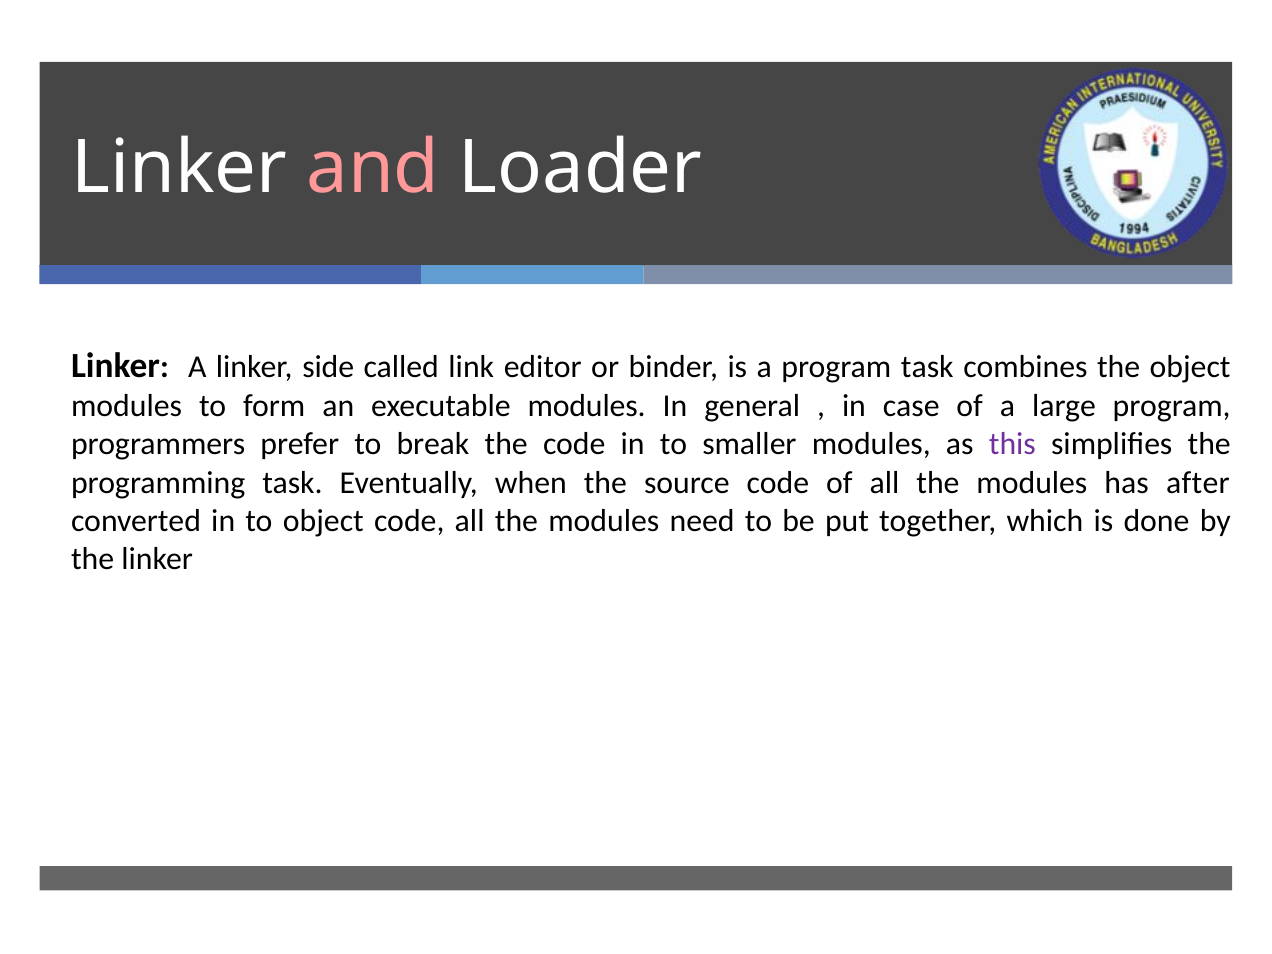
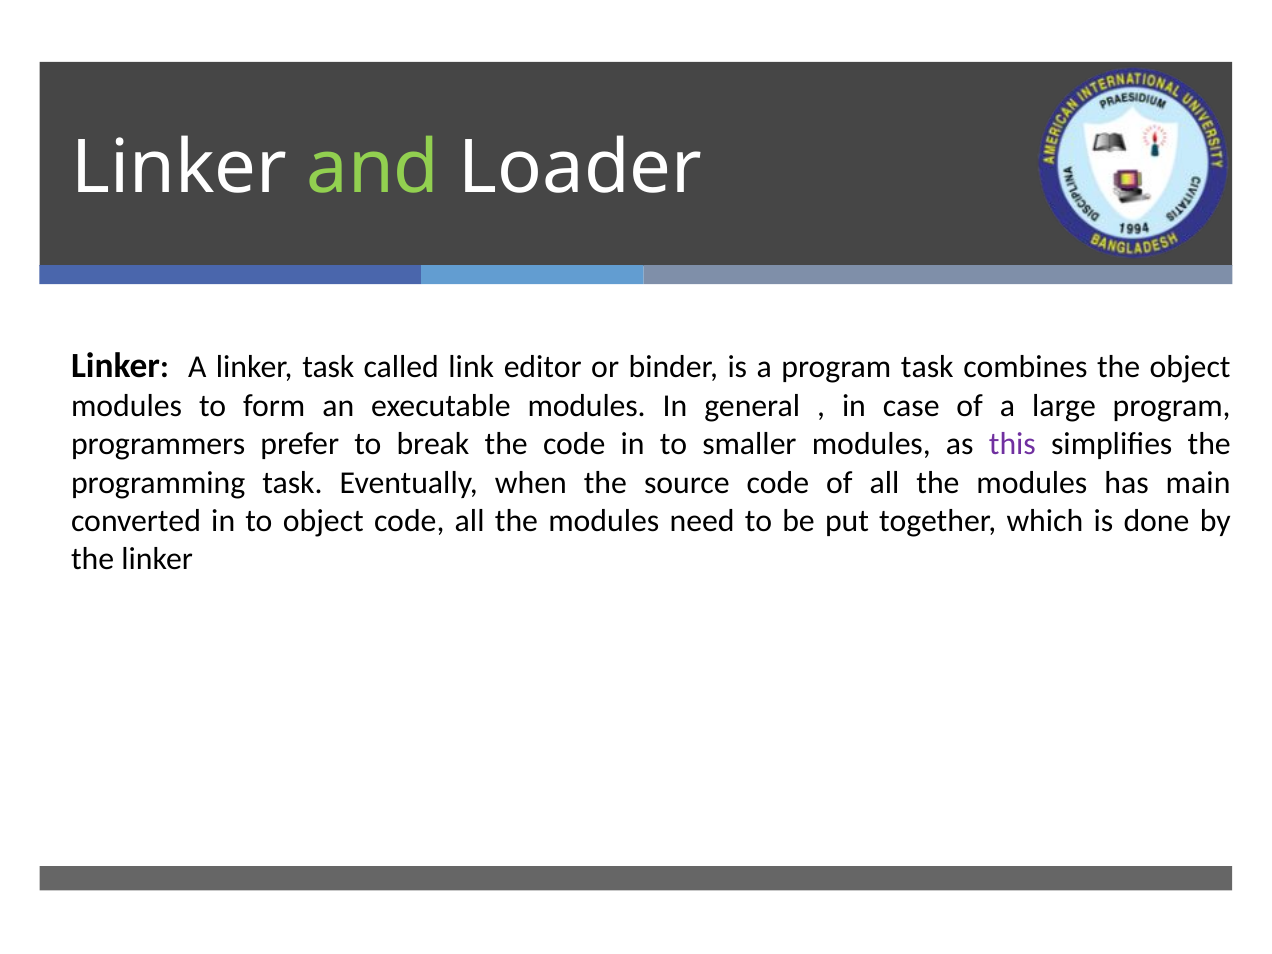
and colour: pink -> light green (373, 168)
linker side: side -> task (328, 367)
after: after -> main (1198, 483)
